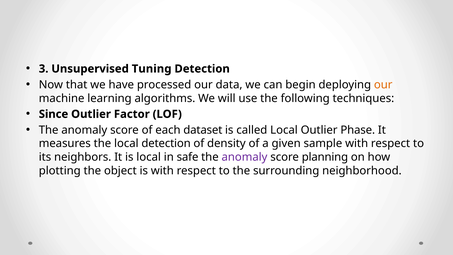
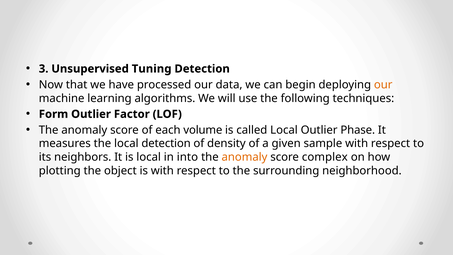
Since: Since -> Form (53, 114)
dataset: dataset -> volume (203, 130)
safe: safe -> into (187, 157)
anomaly colour: purple -> orange (244, 157)
planning: planning -> complex (325, 157)
